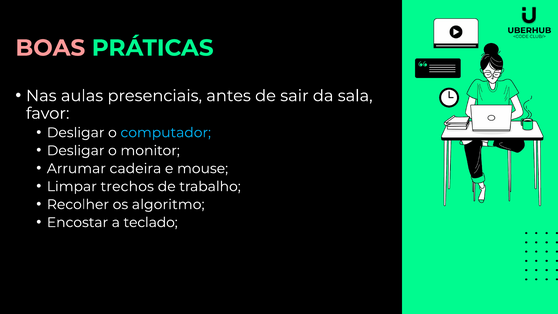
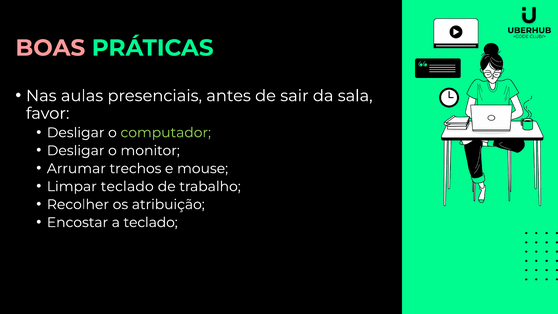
computador colour: light blue -> light green (166, 133)
cadeira: cadeira -> trechos (135, 168)
Limpar trechos: trechos -> teclado (127, 186)
algoritmo: algoritmo -> atribuição (168, 204)
